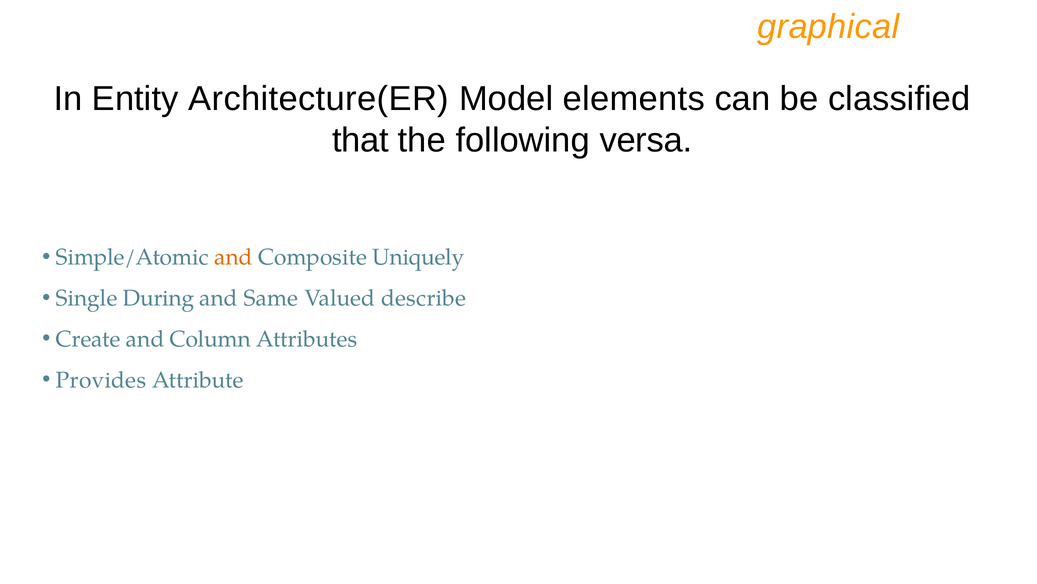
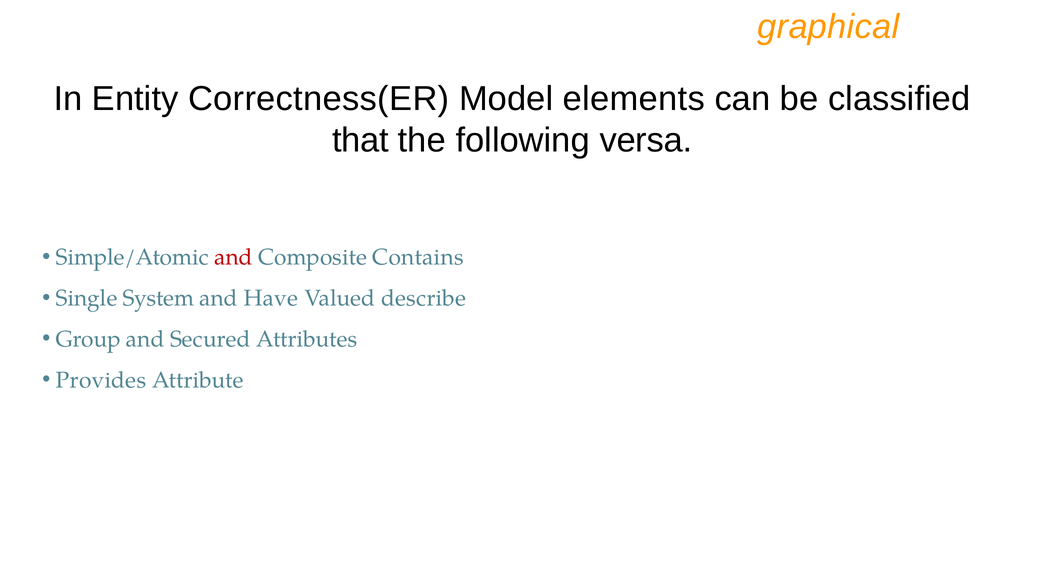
Architecture(ER: Architecture(ER -> Correctness(ER (319, 99)
and colour: orange -> red (234, 257)
Uniquely: Uniquely -> Contains (418, 257)
During: During -> System (158, 298)
Same: Same -> Have (271, 298)
Create: Create -> Group (88, 339)
Column: Column -> Secured (210, 339)
